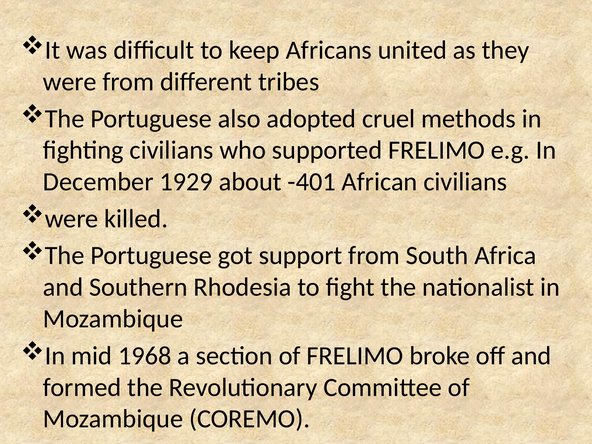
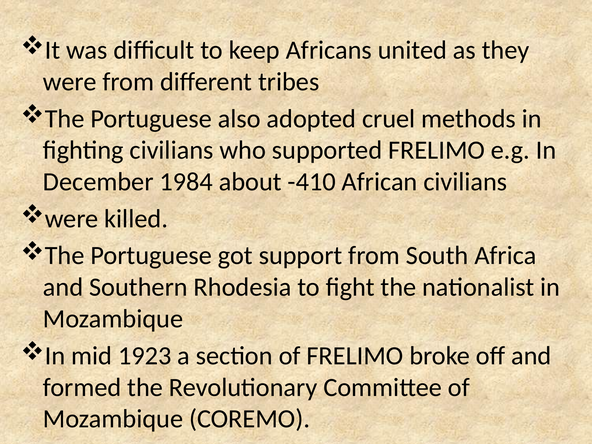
1929: 1929 -> 1984 (186, 182)
-401: -401 -> -410 (312, 182)
1968: 1968 -> 1923 (145, 356)
